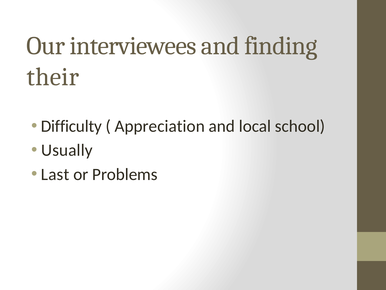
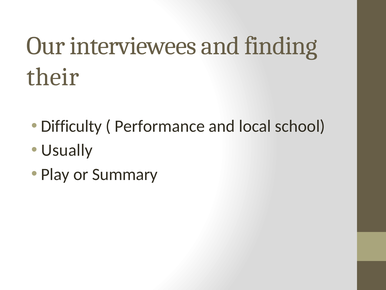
Appreciation: Appreciation -> Performance (160, 126)
Last: Last -> Play (55, 174)
Problems: Problems -> Summary (125, 174)
